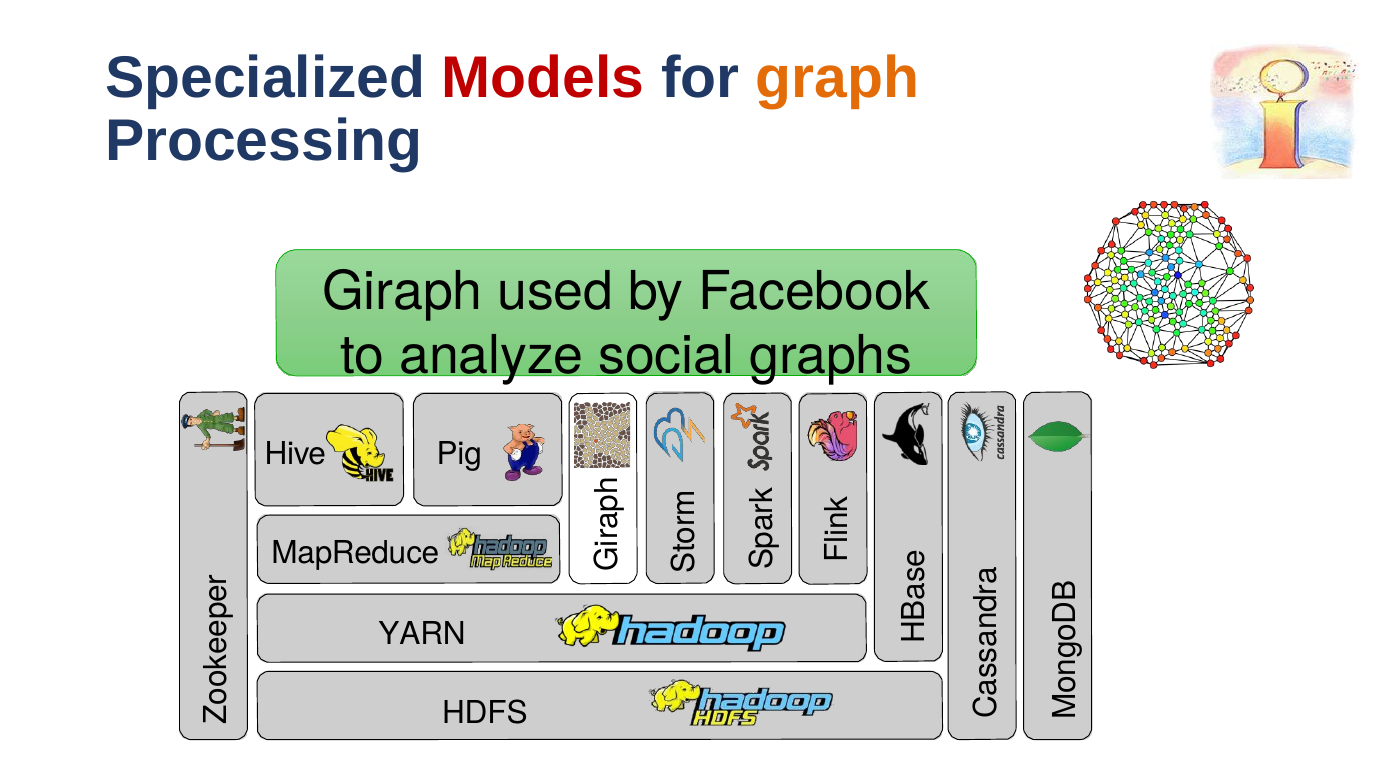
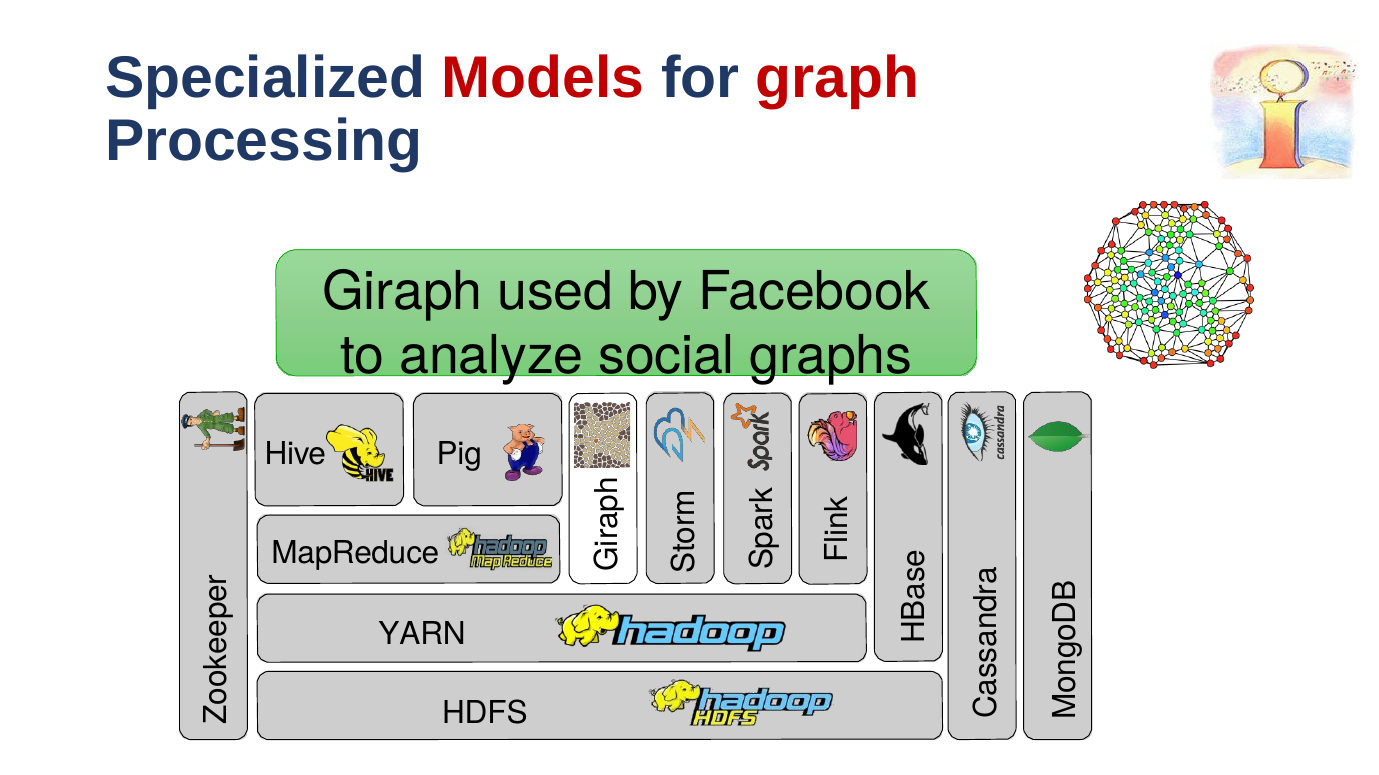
graph colour: orange -> red (838, 78)
